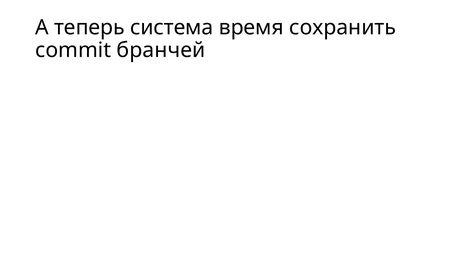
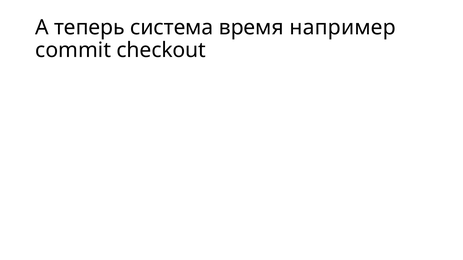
сохранить: сохранить -> например (343, 27)
бранчей: бранчей -> checkout (161, 50)
